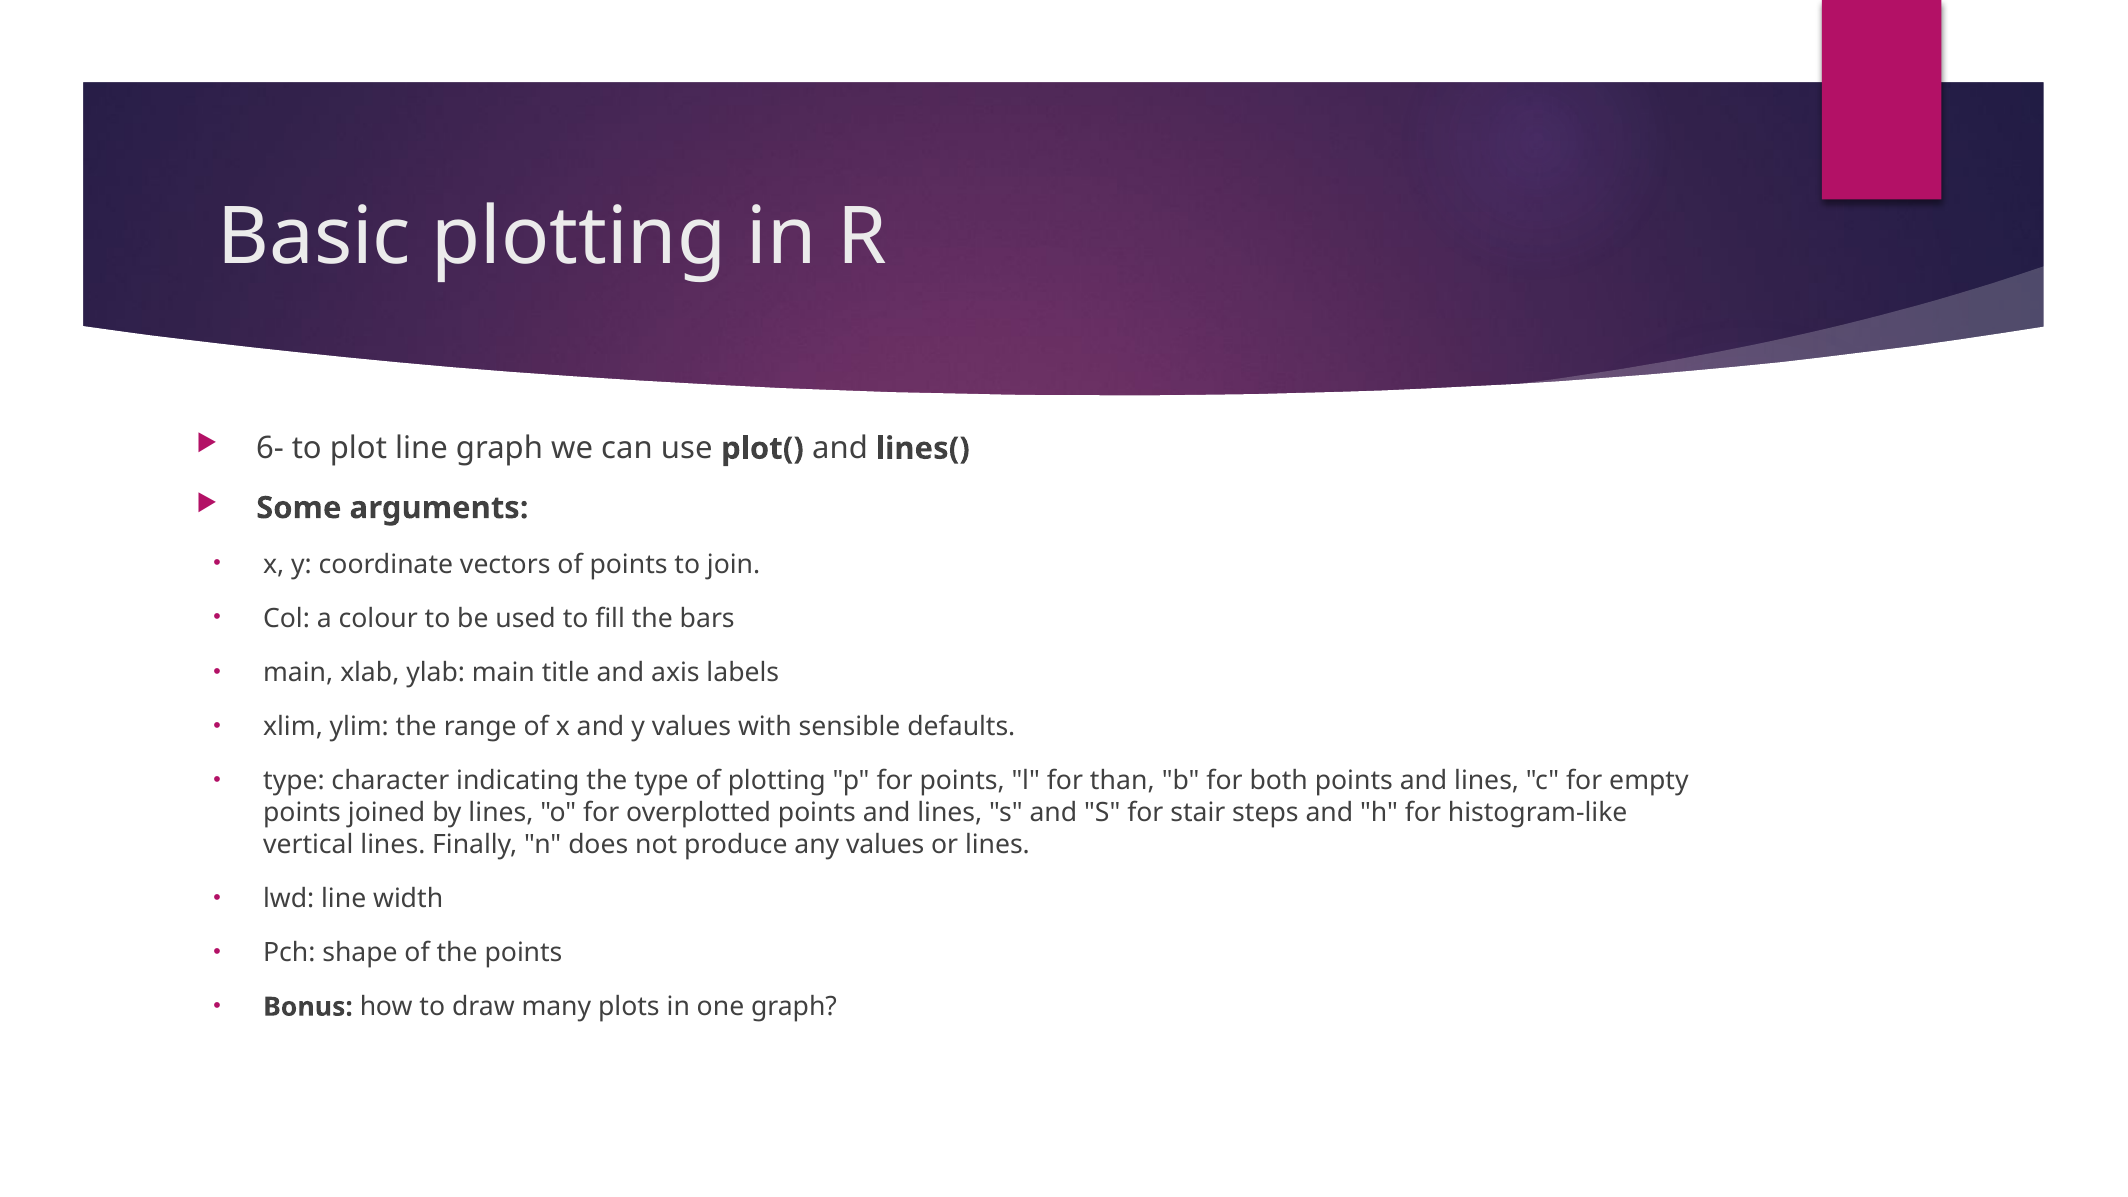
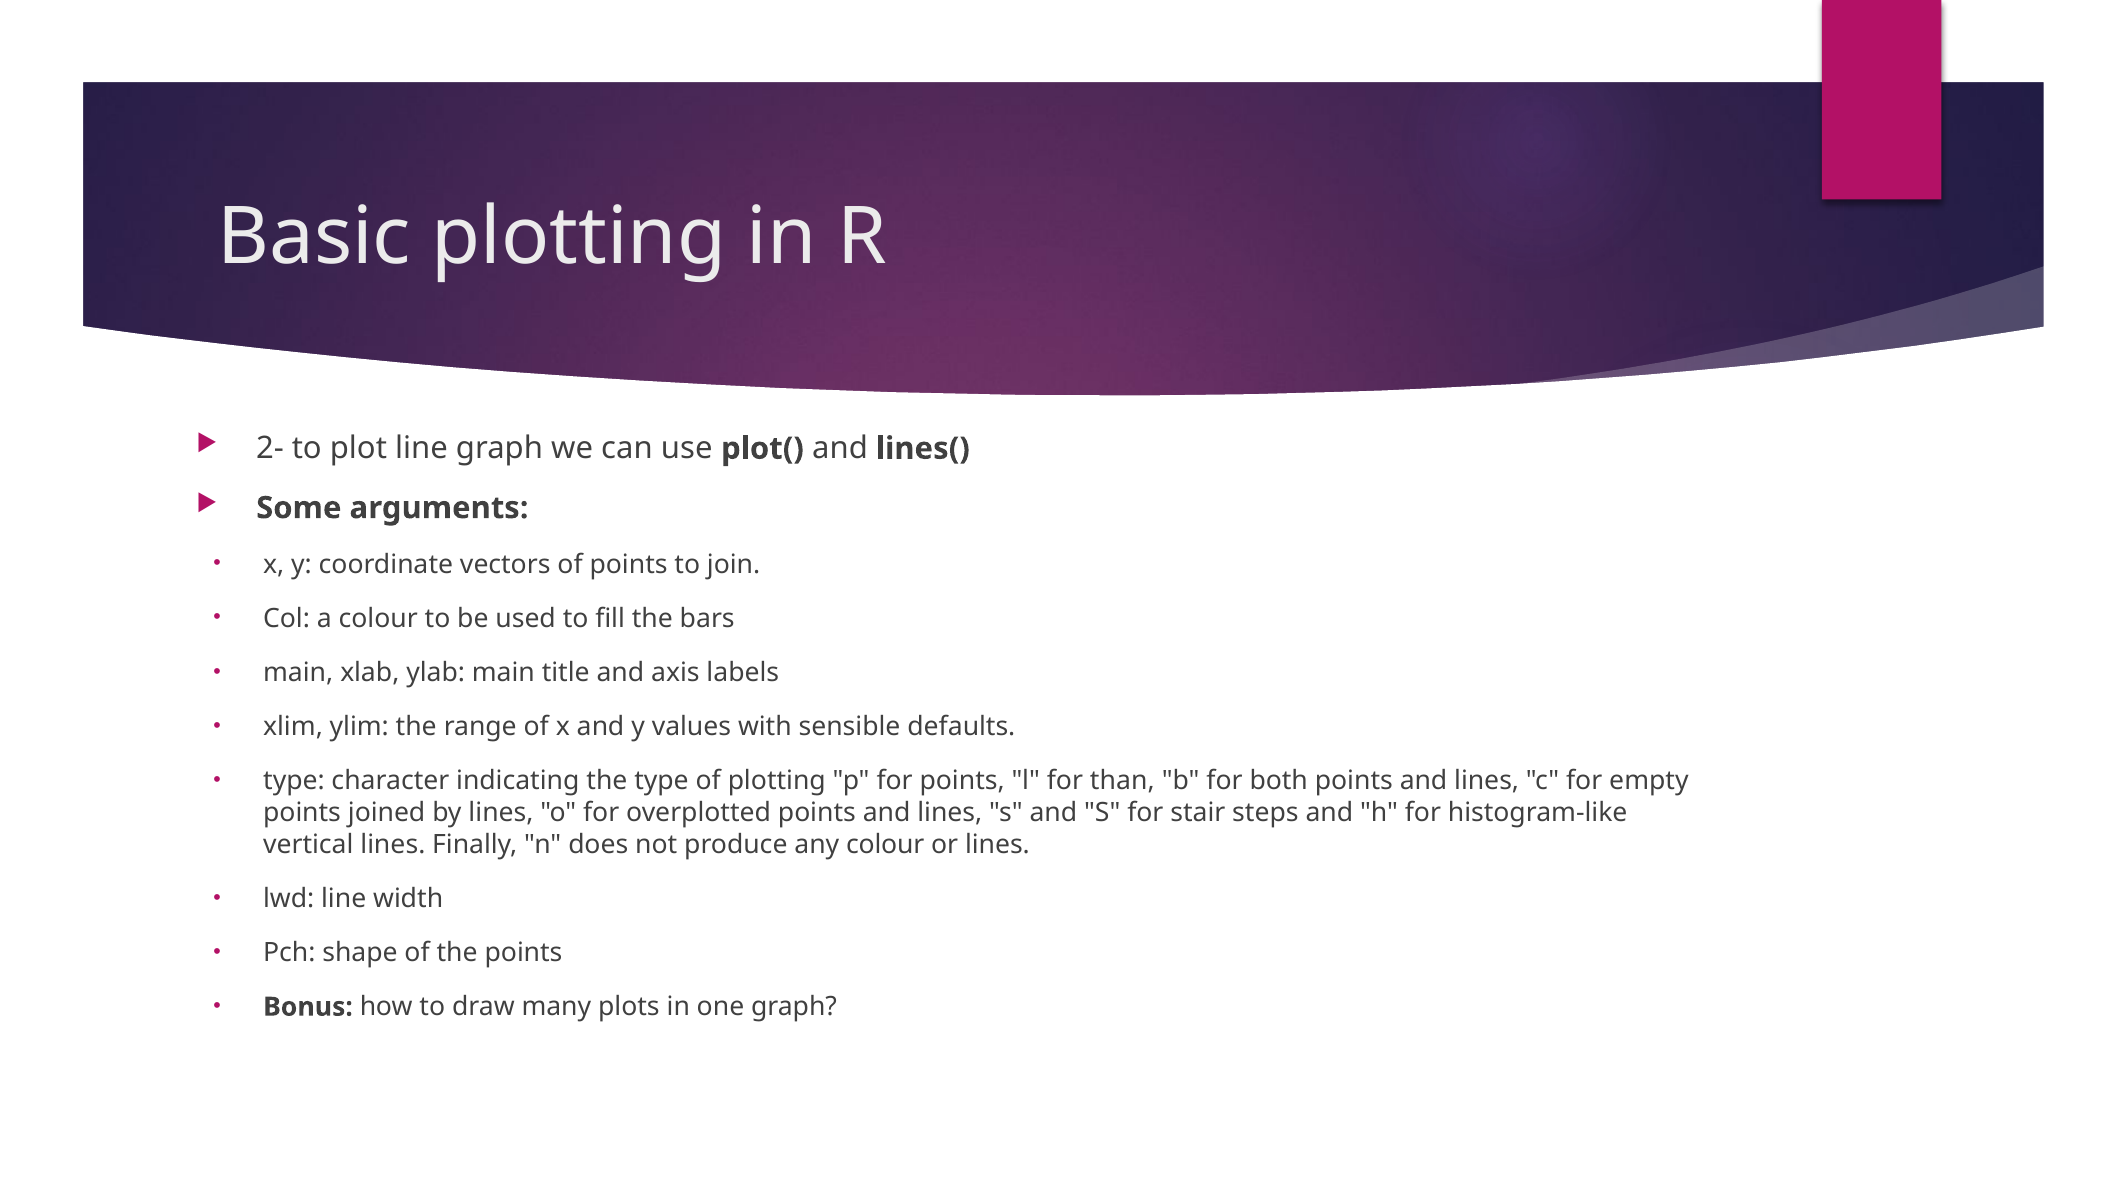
6-: 6- -> 2- (270, 449)
any values: values -> colour (885, 845)
